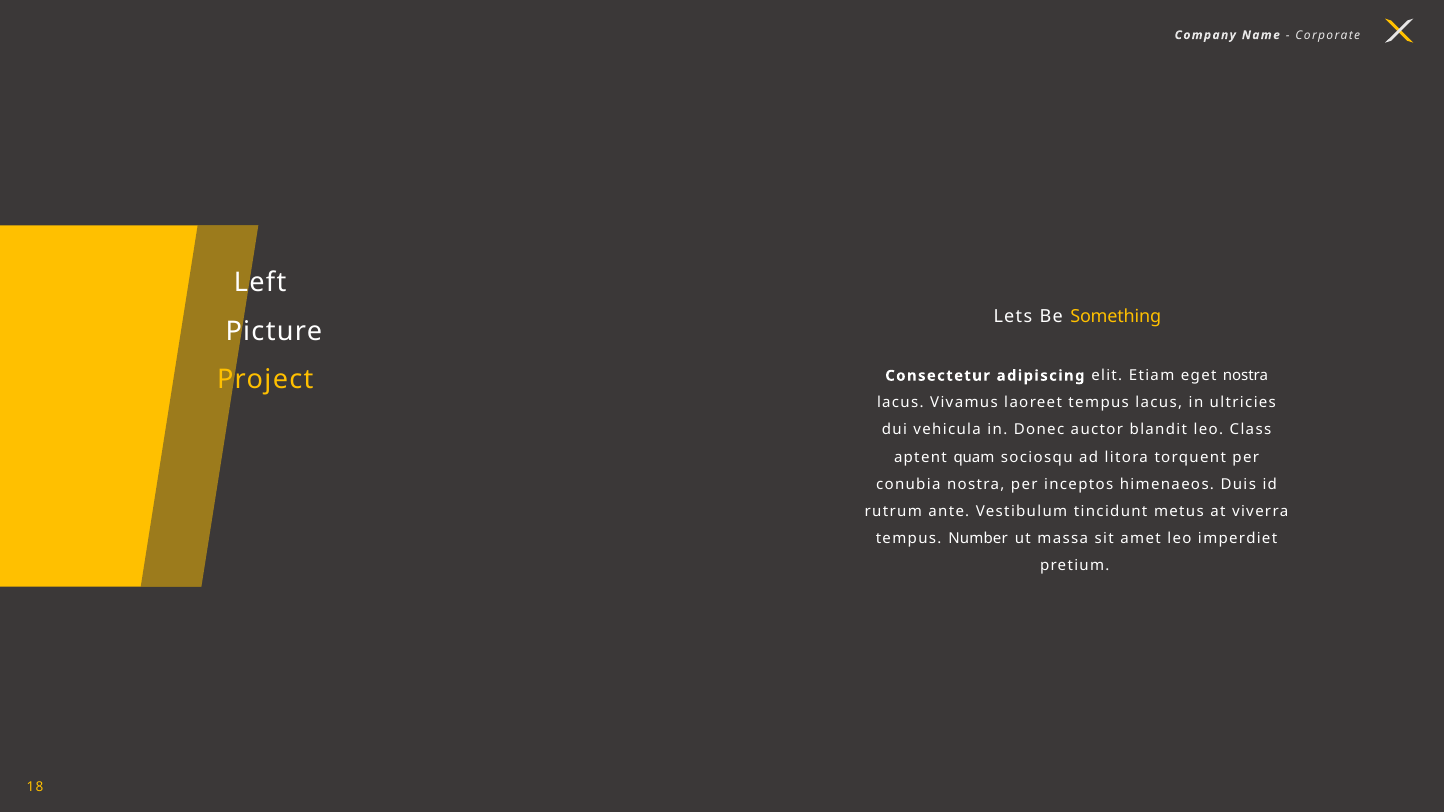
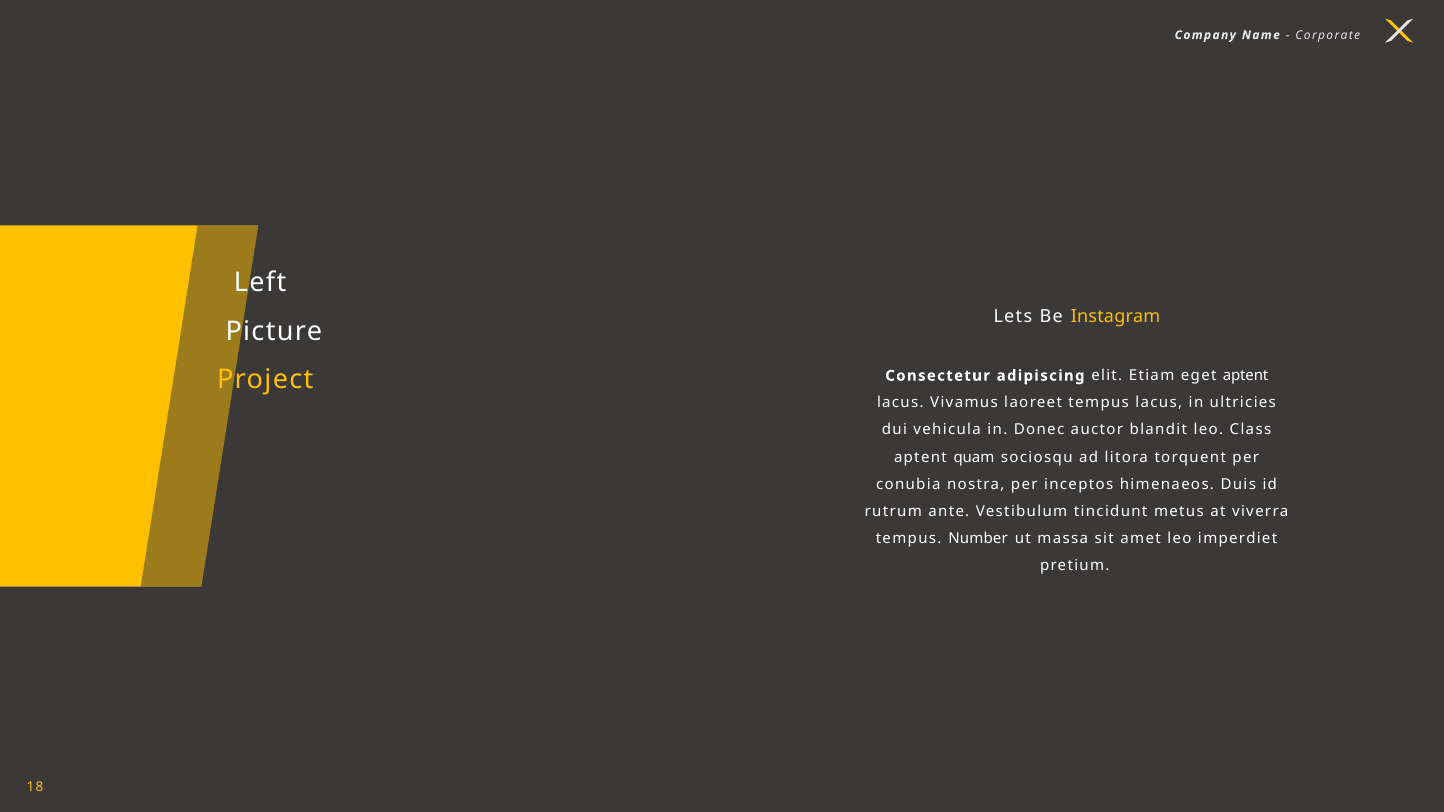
Something: Something -> Instagram (1116, 316)
eget nostra: nostra -> aptent (1246, 376)
